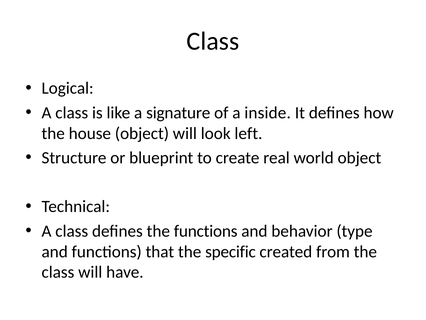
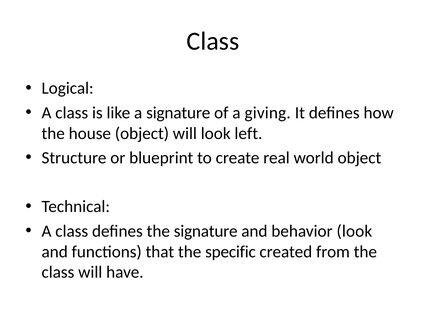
inside: inside -> giving (268, 113)
the functions: functions -> signature (206, 231)
behavior type: type -> look (354, 231)
